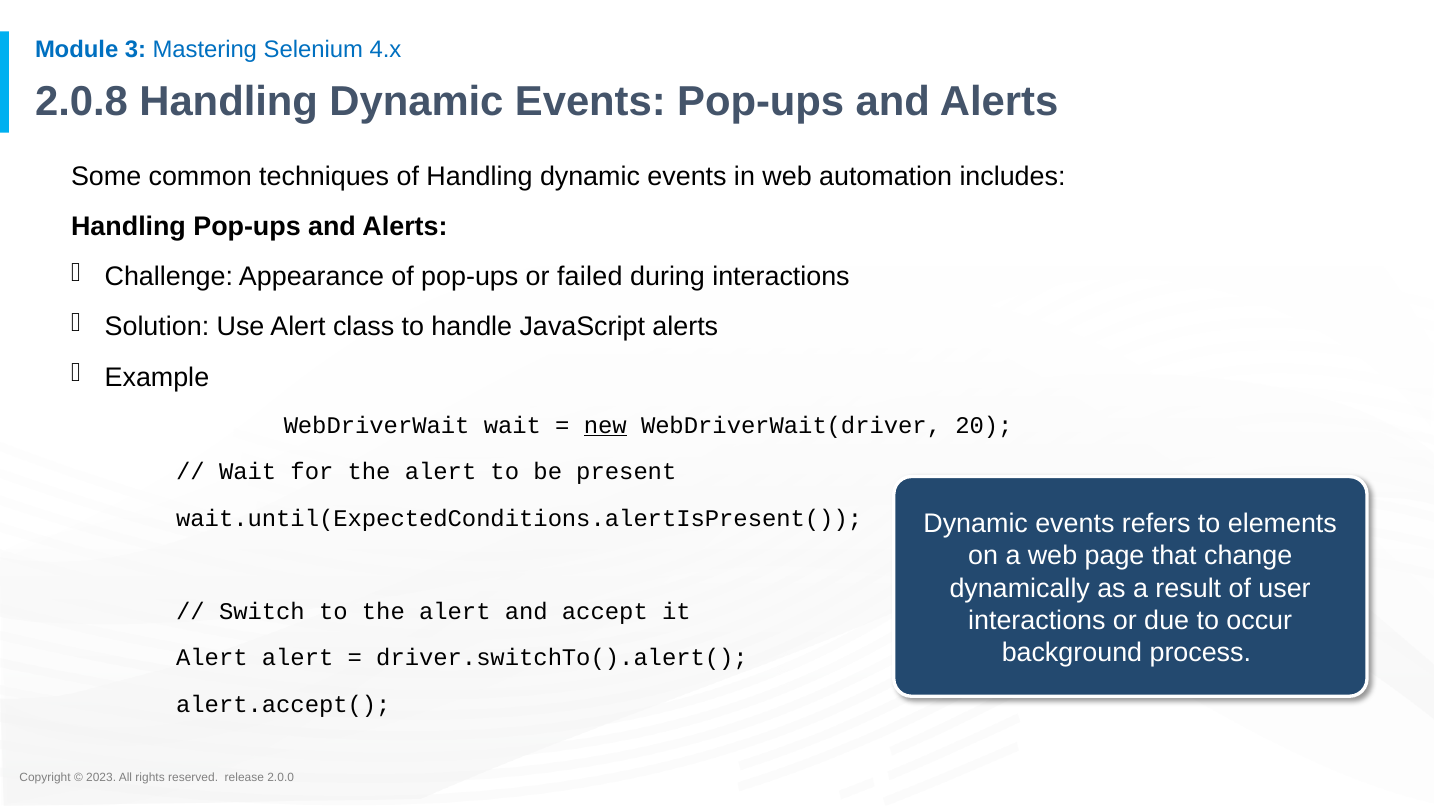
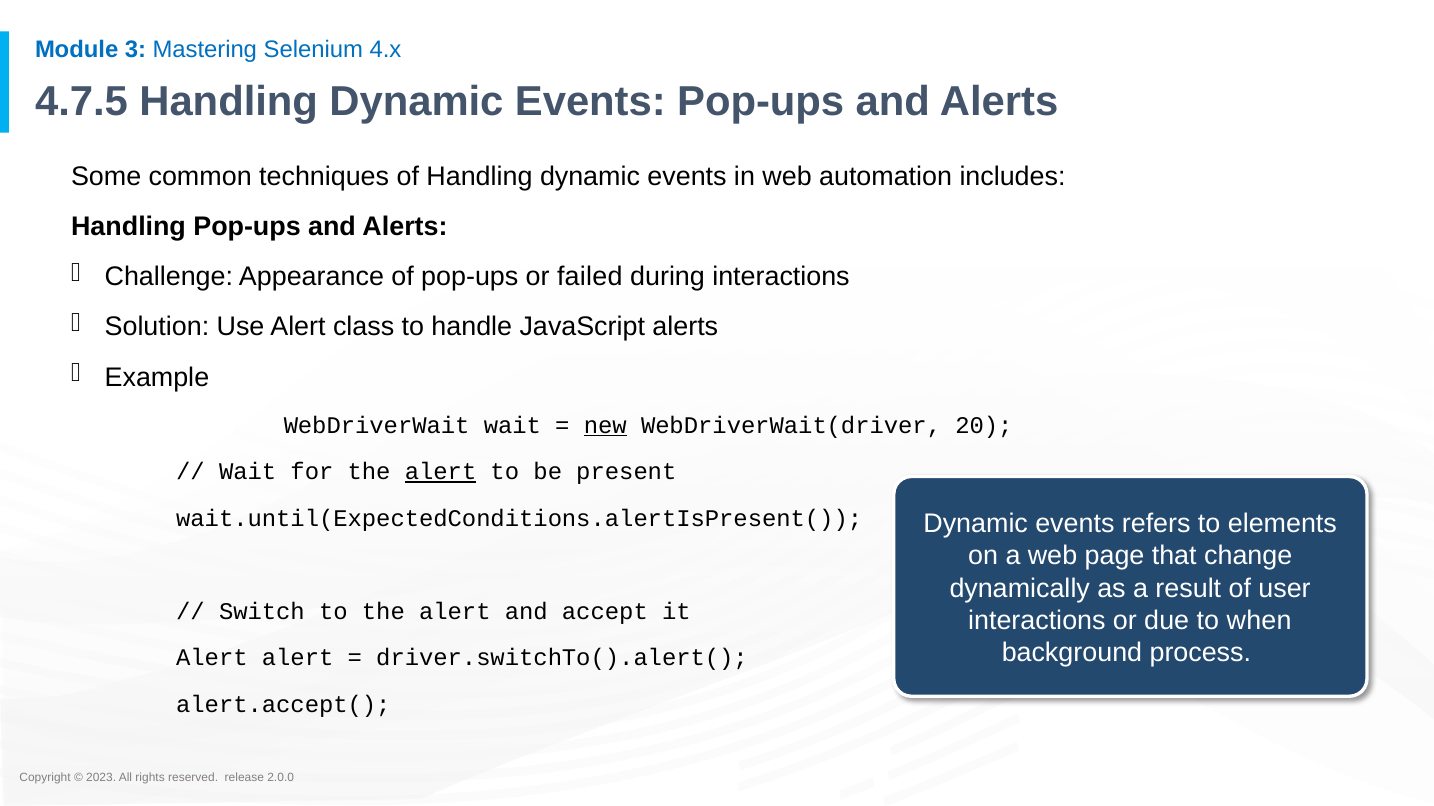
2.0.8: 2.0.8 -> 4.7.5 (82, 102)
alert underline: none -> present (441, 472)
occur: occur -> when (1259, 621)
